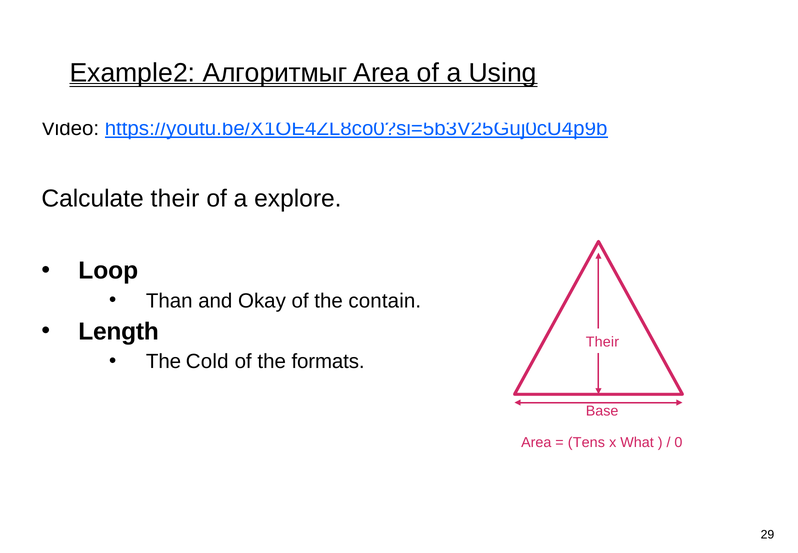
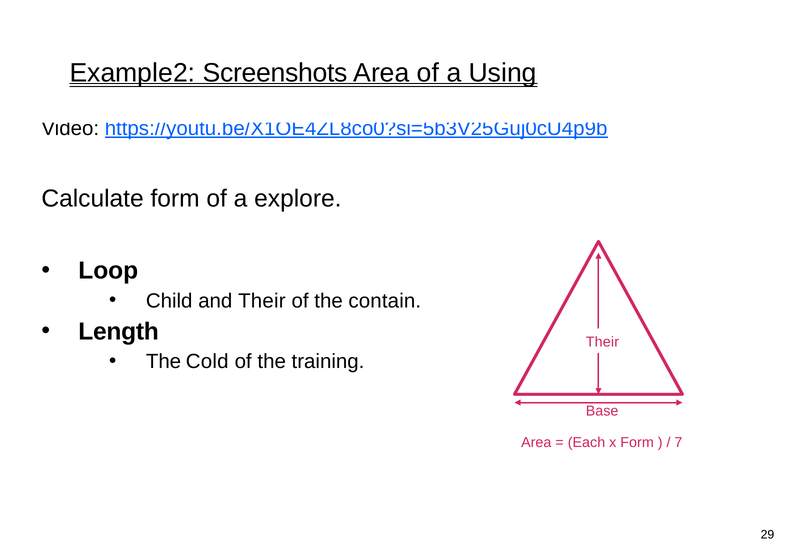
Алгоритмыг: Алгоритмыг -> Screenshots (275, 73)
Calculate their: their -> form (175, 198)
Than: Than -> Child (169, 301)
and Okay: Okay -> Their (262, 301)
formats: formats -> training (328, 361)
Tens: Tens -> Each (586, 442)
x What: What -> Form (637, 442)
0: 0 -> 7 (678, 442)
